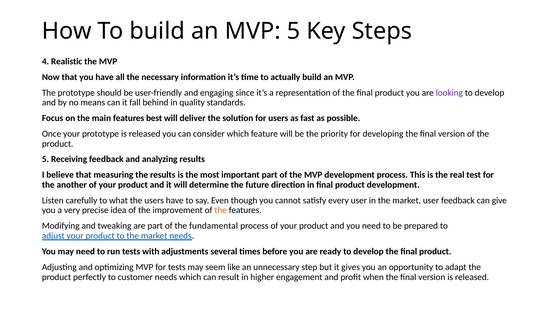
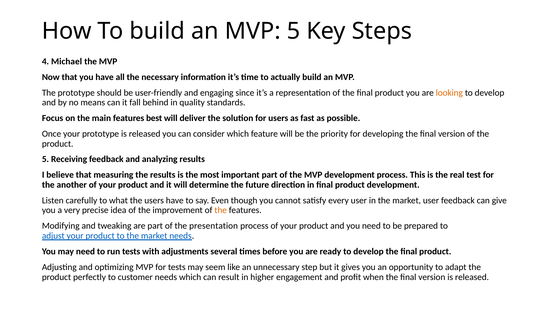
Realistic: Realistic -> Michael (67, 62)
looking colour: purple -> orange (449, 93)
fundamental: fundamental -> presentation (214, 226)
